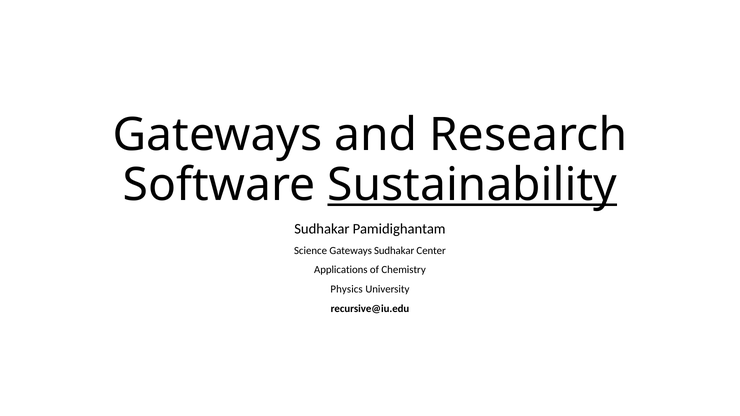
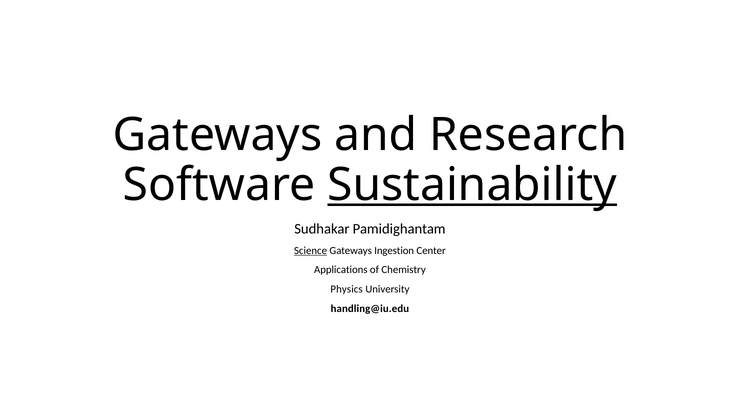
Science underline: none -> present (311, 251)
Gateways Sudhakar: Sudhakar -> Ingestion (394, 251)
recursive@iu.edu: recursive@iu.edu -> handling@iu.edu (370, 309)
